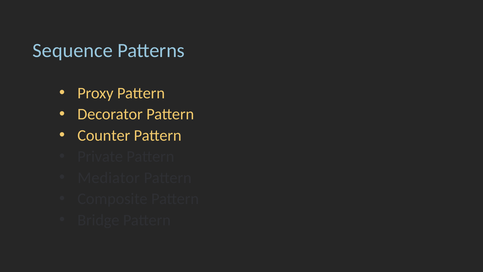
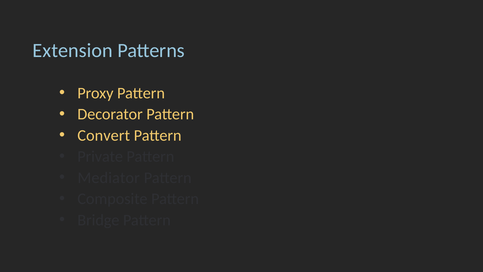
Sequence: Sequence -> Extension (73, 51)
Counter: Counter -> Convert (104, 135)
